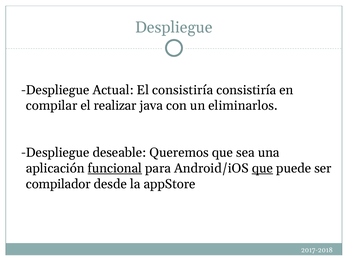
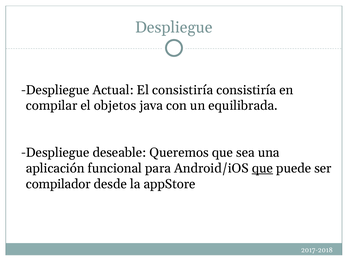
realizar: realizar -> objetos (115, 106)
eliminarlos: eliminarlos -> equilibrada (243, 106)
funcional underline: present -> none (115, 168)
